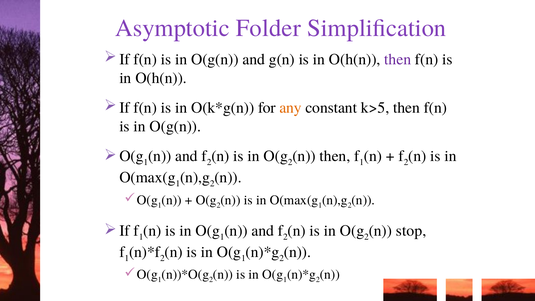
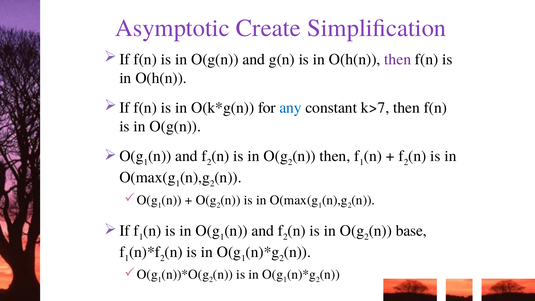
Folder: Folder -> Create (268, 28)
any colour: orange -> blue (291, 108)
k>5: k>5 -> k>7 (375, 108)
stop: stop -> base (411, 231)
